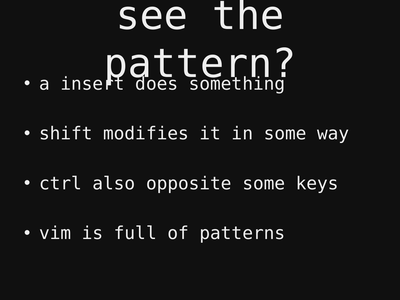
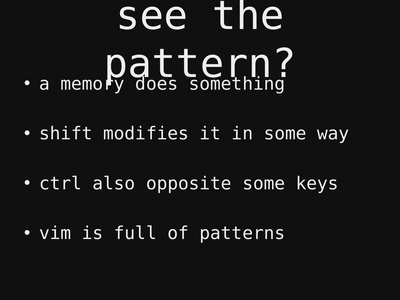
insert: insert -> memory (93, 84)
